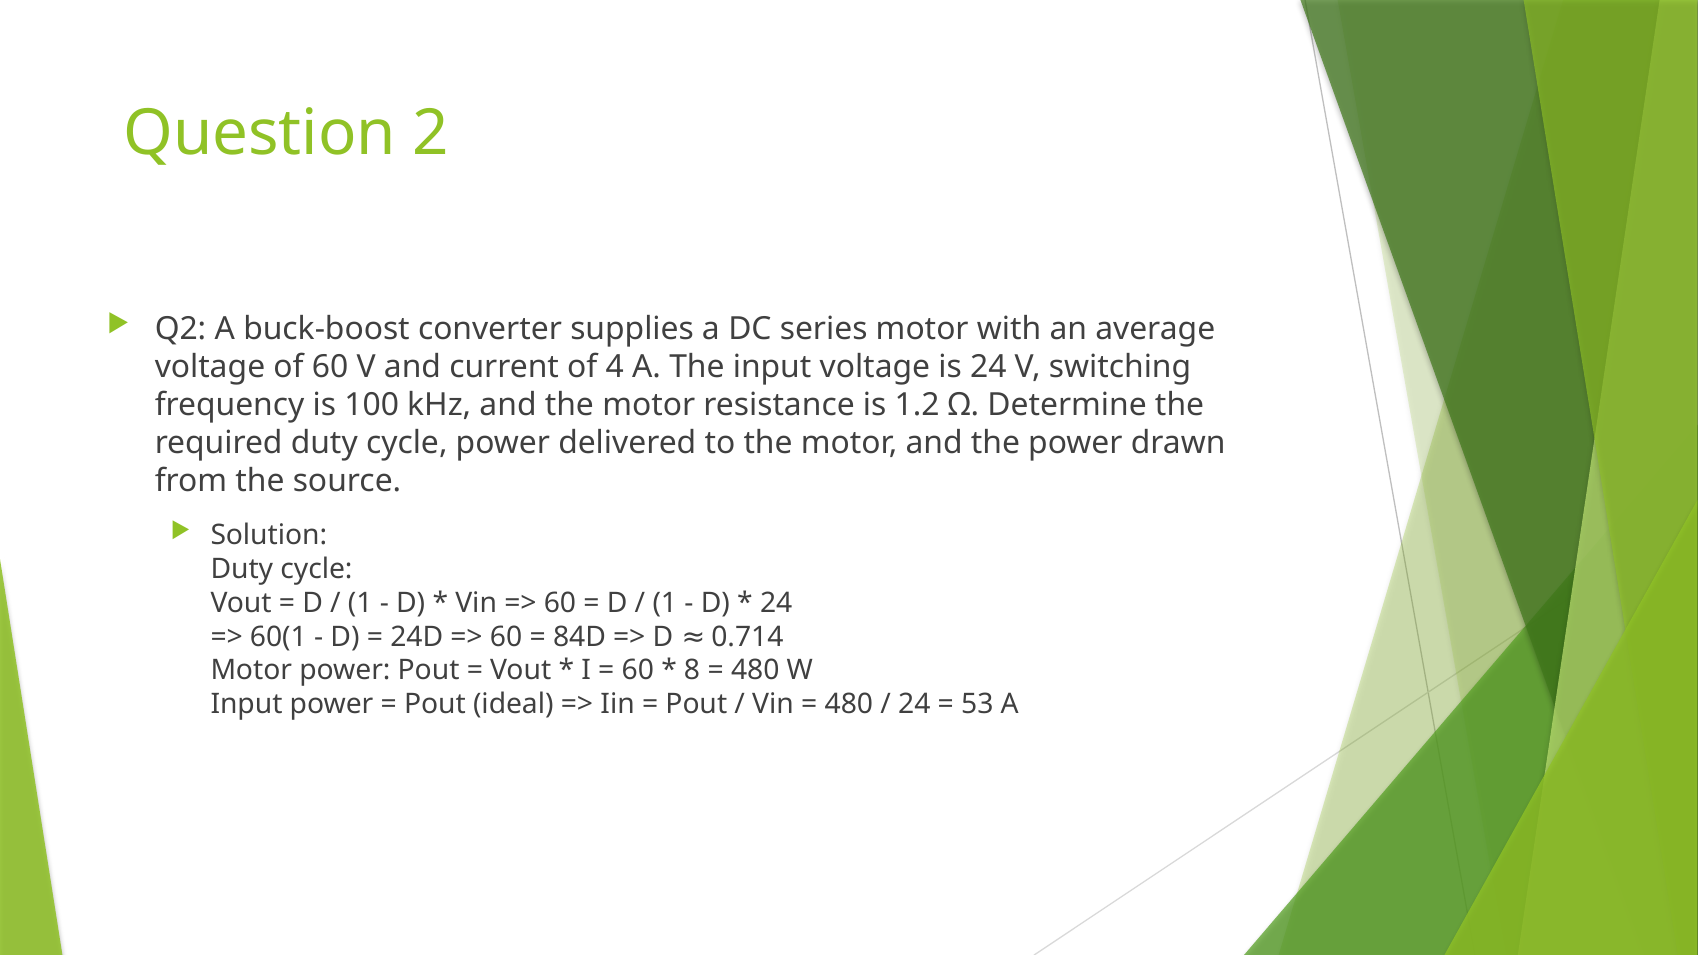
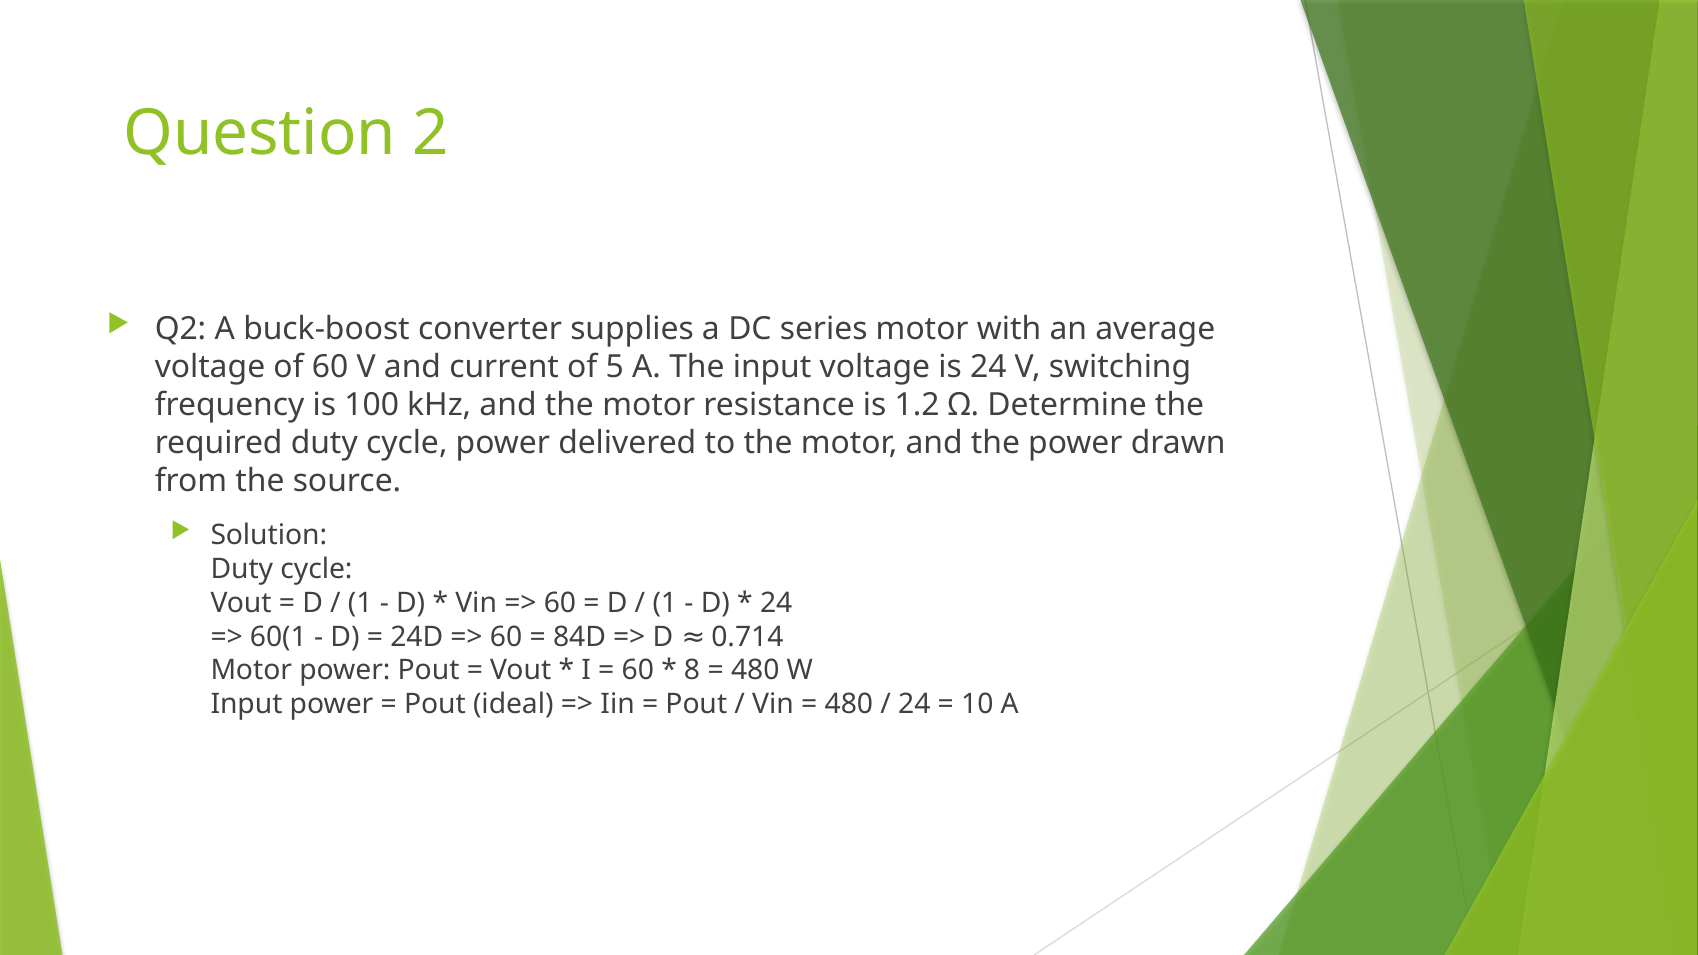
4: 4 -> 5 (615, 367)
53: 53 -> 10 (977, 705)
